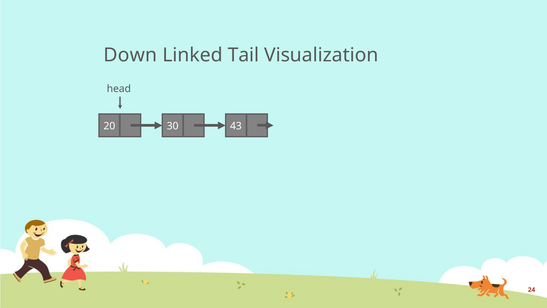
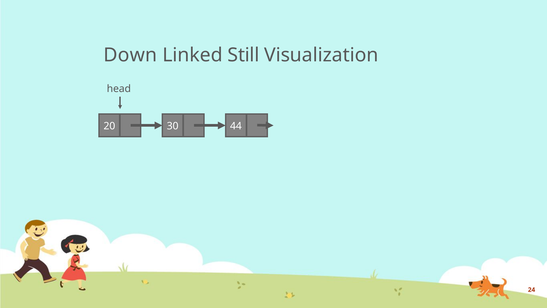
Tail: Tail -> Still (243, 55)
43: 43 -> 44 (236, 126)
